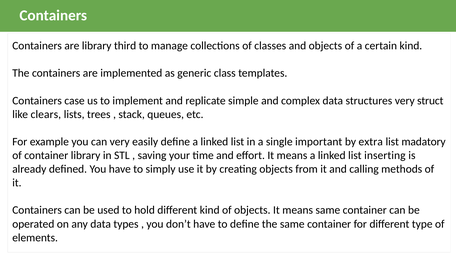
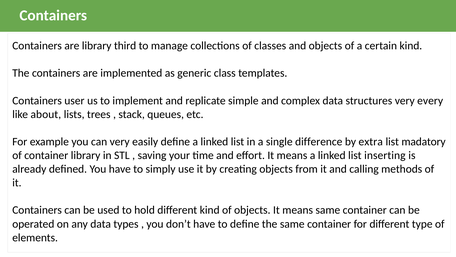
case: case -> user (74, 100)
struct: struct -> every (430, 100)
clears: clears -> about (46, 114)
important: important -> difference (319, 141)
